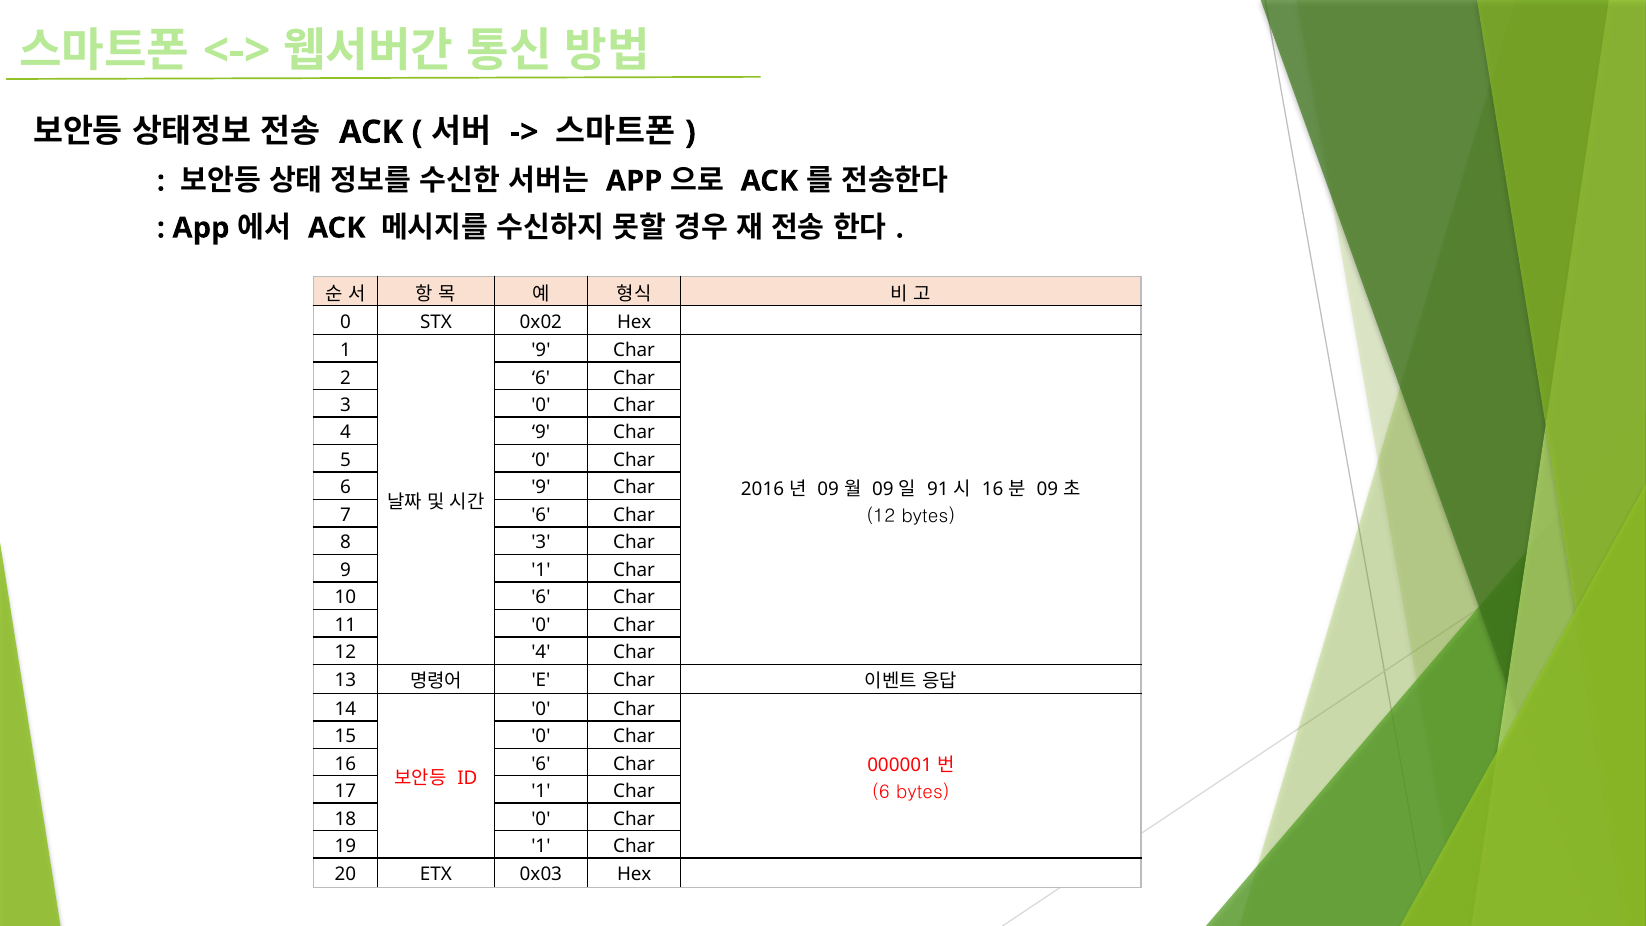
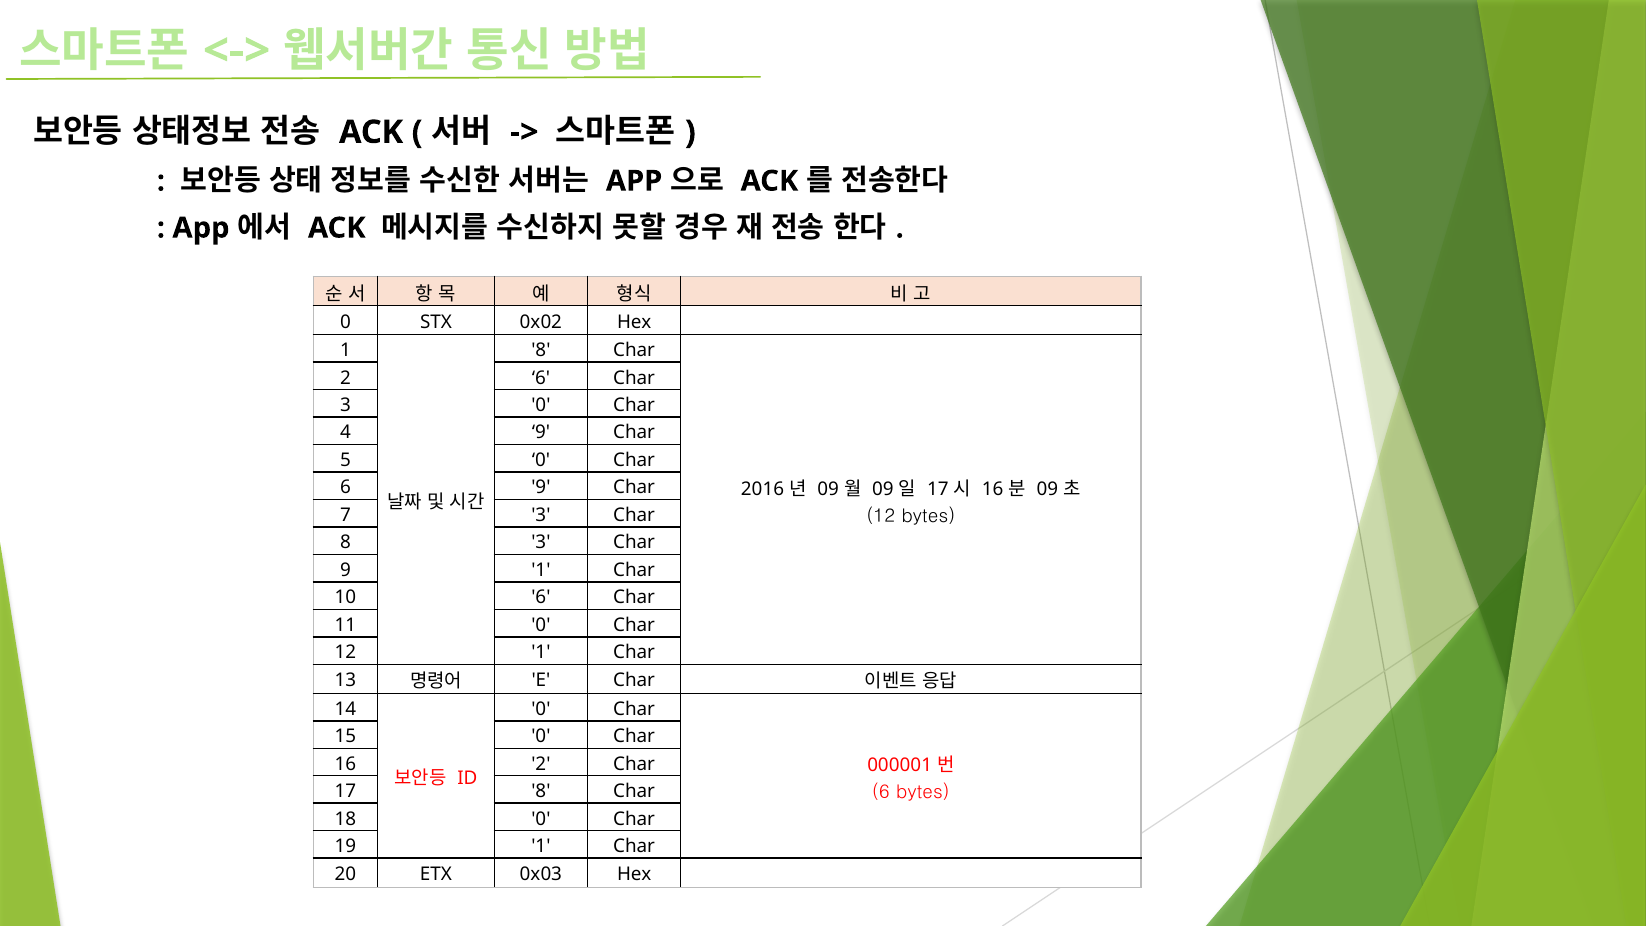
9: 9 -> 8 (541, 350)
91: 91 -> 17 (938, 489)
7 6: 6 -> 3 (541, 515)
12 4: 4 -> 1 (541, 652)
16 6: 6 -> 2 (541, 764)
17 1: 1 -> 8 (541, 791)
